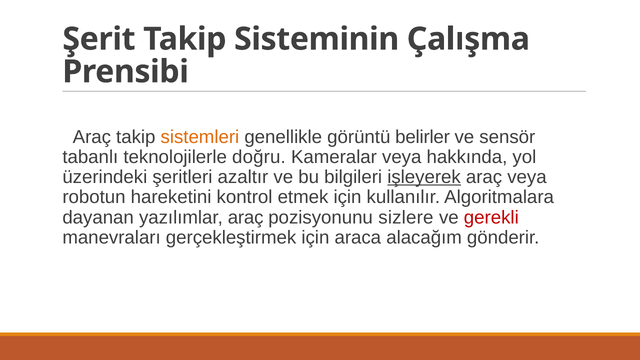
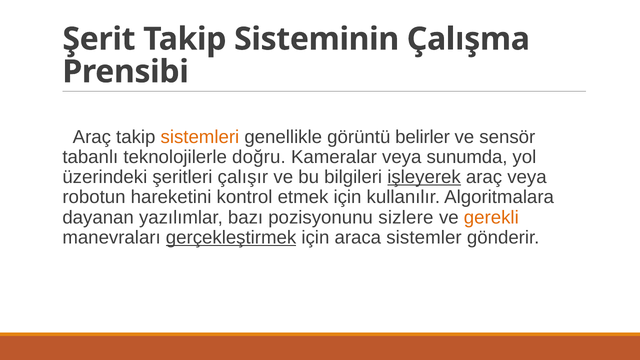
hakkında: hakkında -> sunumda (467, 157)
azaltır: azaltır -> çalışır (243, 177)
yazılımlar araç: araç -> bazı (246, 217)
gerekli colour: red -> orange (491, 217)
gerçekleştirmek underline: none -> present (231, 238)
alacağım: alacağım -> sistemler (424, 238)
